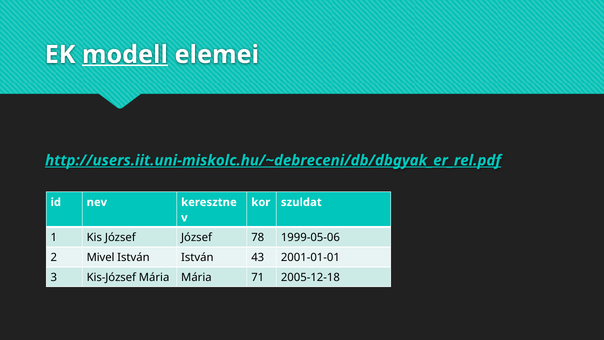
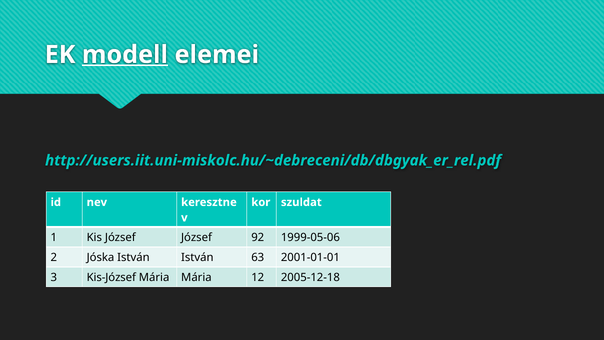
http://users.iit.uni-miskolc.hu/~debreceni/db/dbgyak_er_rel.pdf underline: present -> none (273, 160)
78: 78 -> 92 (258, 237)
Mivel: Mivel -> Jóska (101, 257)
43: 43 -> 63 (258, 257)
71: 71 -> 12 (258, 277)
